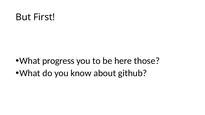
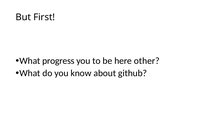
those: those -> other (147, 61)
